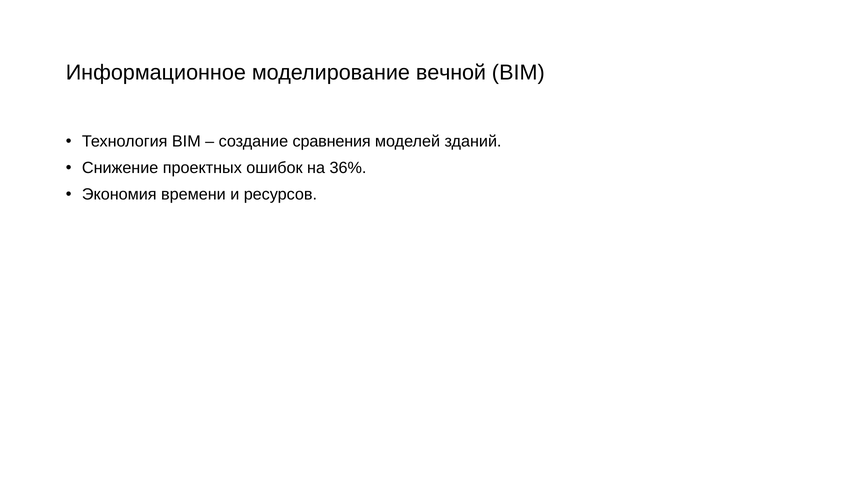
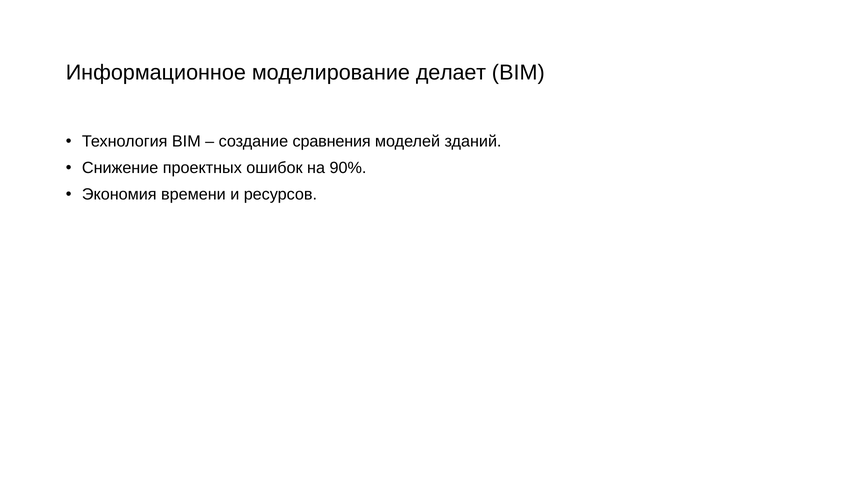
вечной: вечной -> делает (451, 73)
36%: 36% -> 90% (348, 168)
